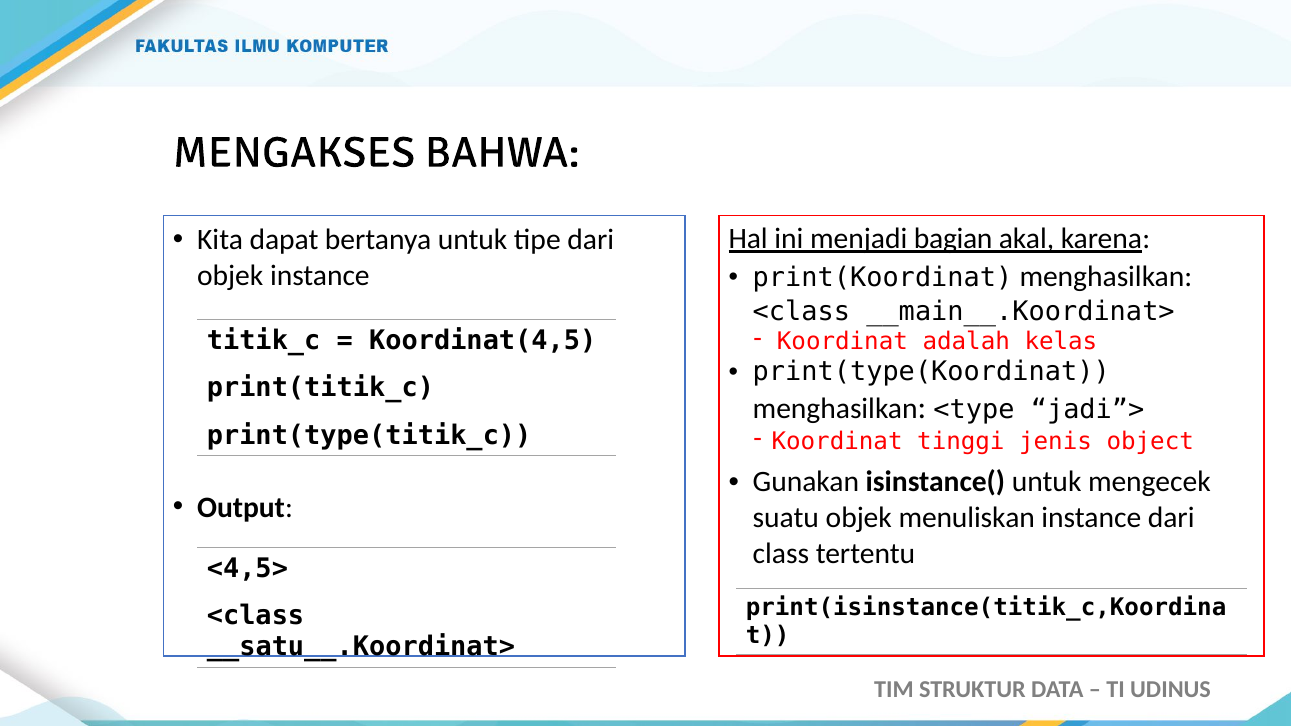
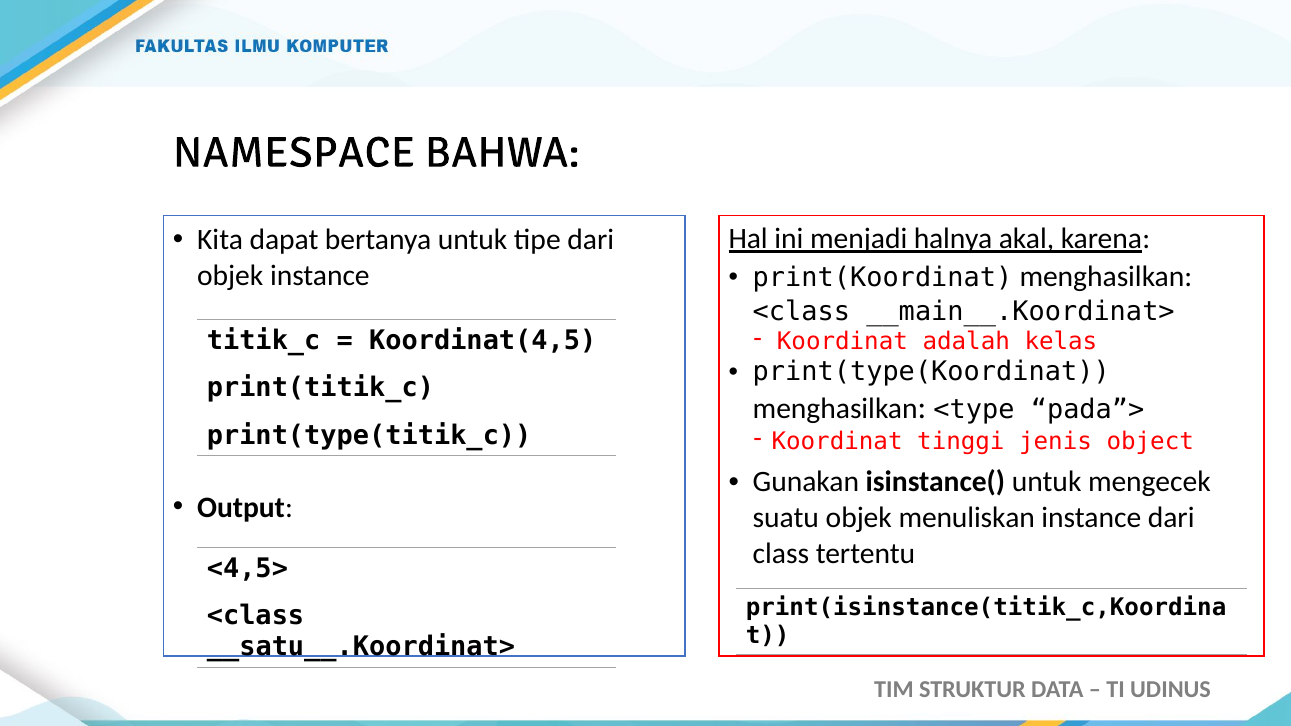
MENGAKSES: MENGAKSES -> NAMESPACE (294, 152)
bagian: bagian -> halnya (953, 239)
jadi”>: jadi”> -> pada”> (1088, 410)
